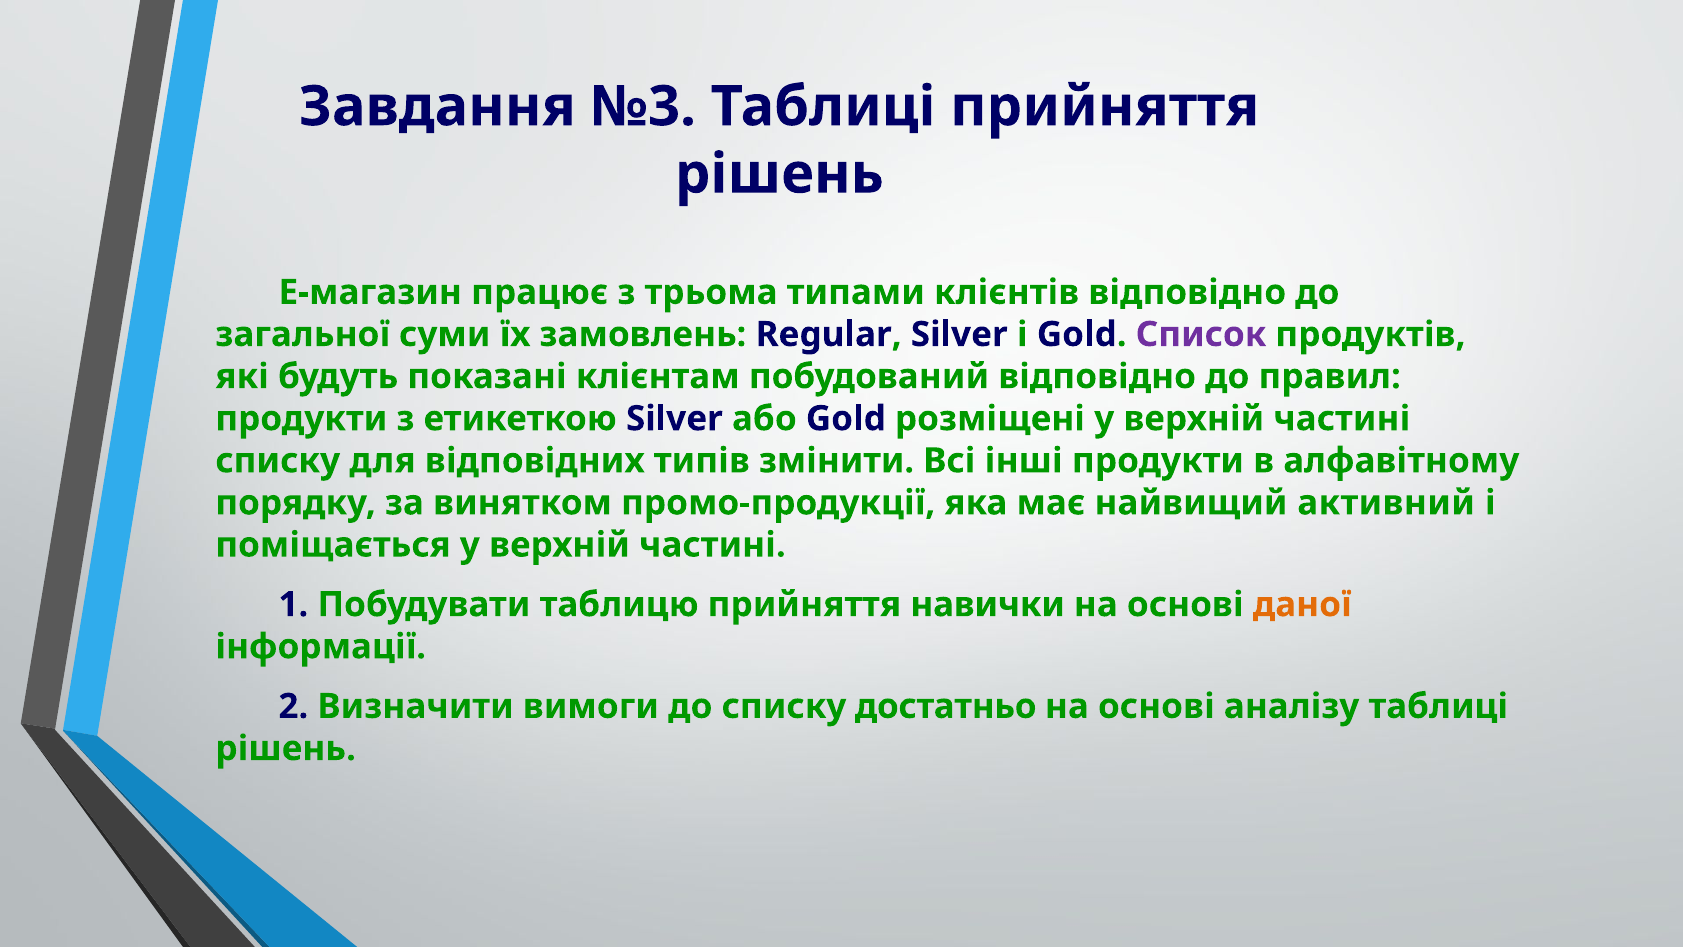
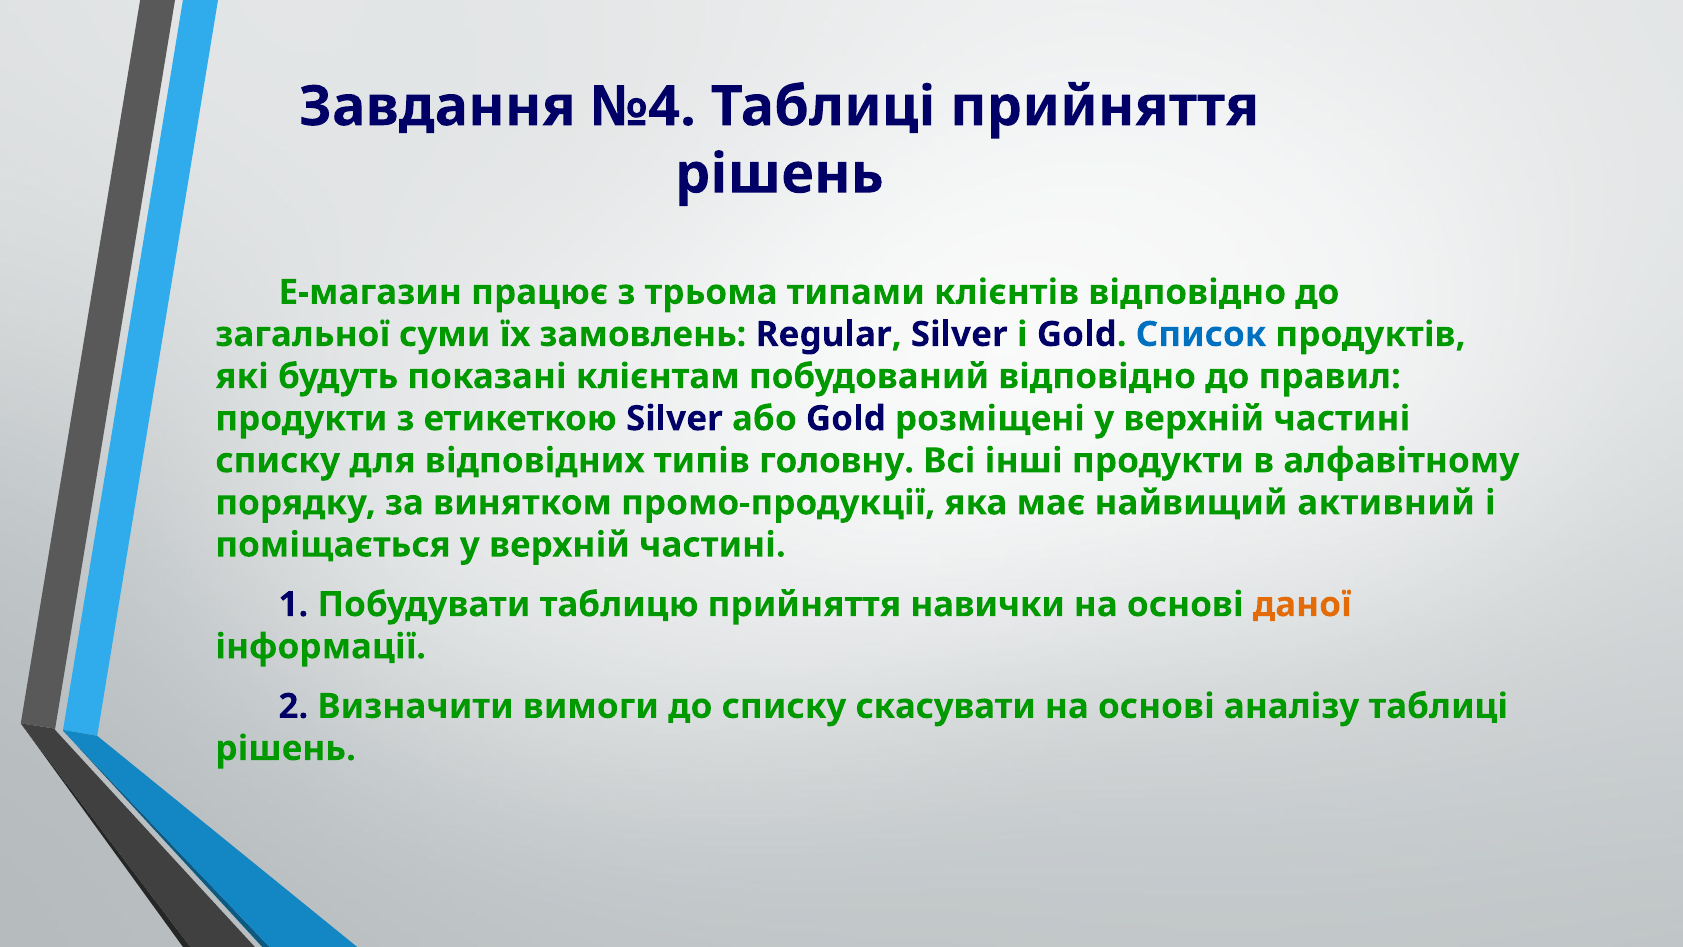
№3: №3 -> №4 (643, 107)
Список colour: purple -> blue (1201, 334)
змінити: змінити -> головну (837, 461)
достатньо: достатньо -> скасувати (946, 706)
